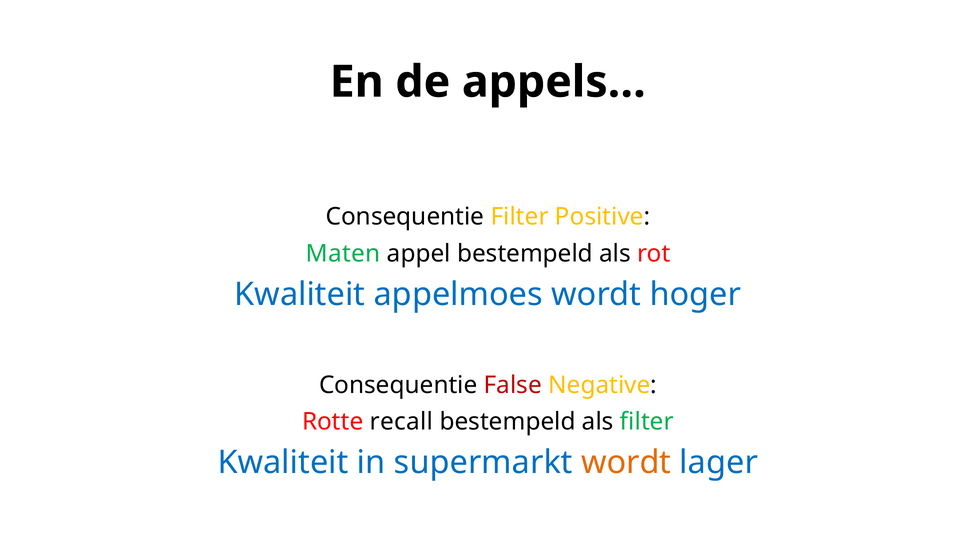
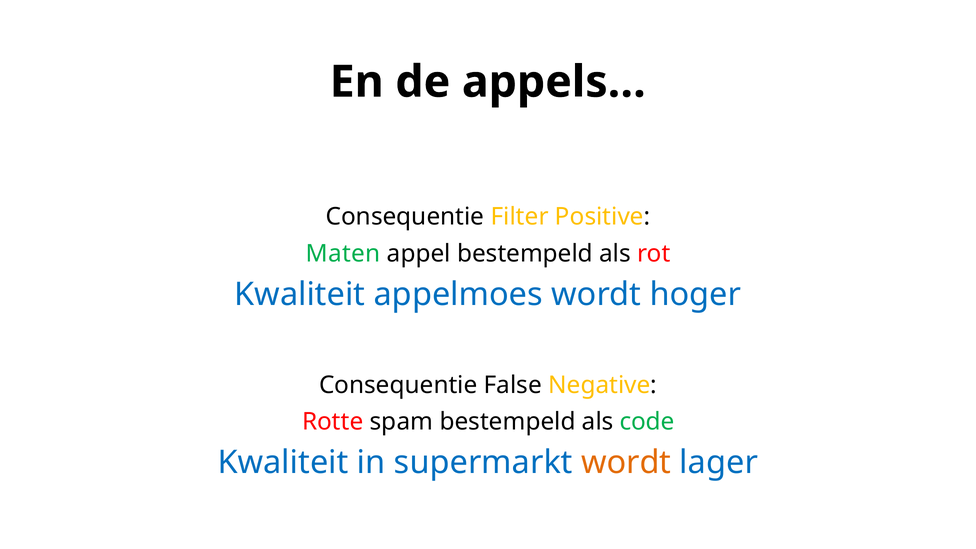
False colour: red -> black (513, 385)
recall: recall -> spam (401, 421)
als filter: filter -> code (647, 421)
